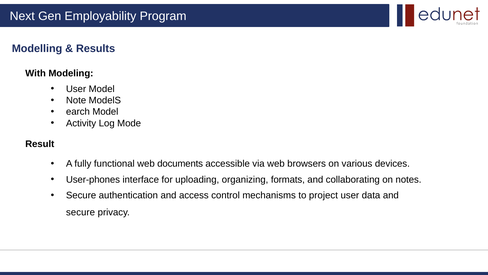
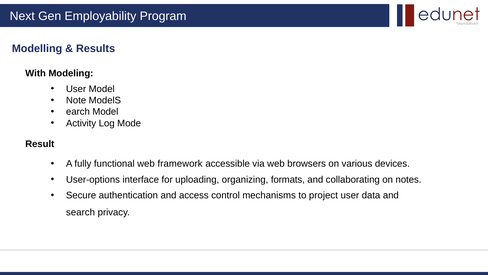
documents: documents -> framework (180, 164)
User-phones: User-phones -> User-options (93, 179)
secure: secure -> search (81, 212)
